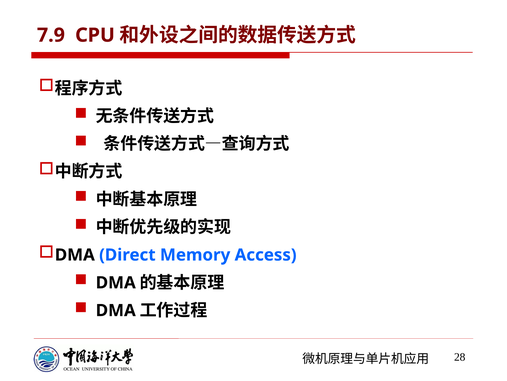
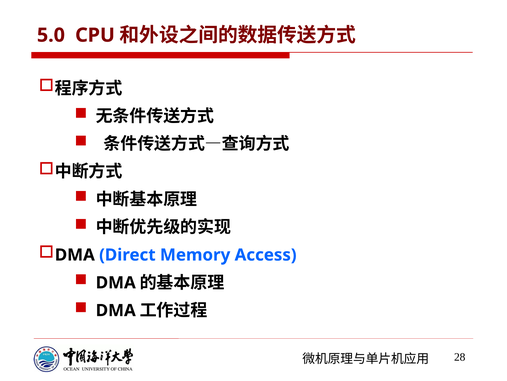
7.9: 7.9 -> 5.0 (51, 35)
